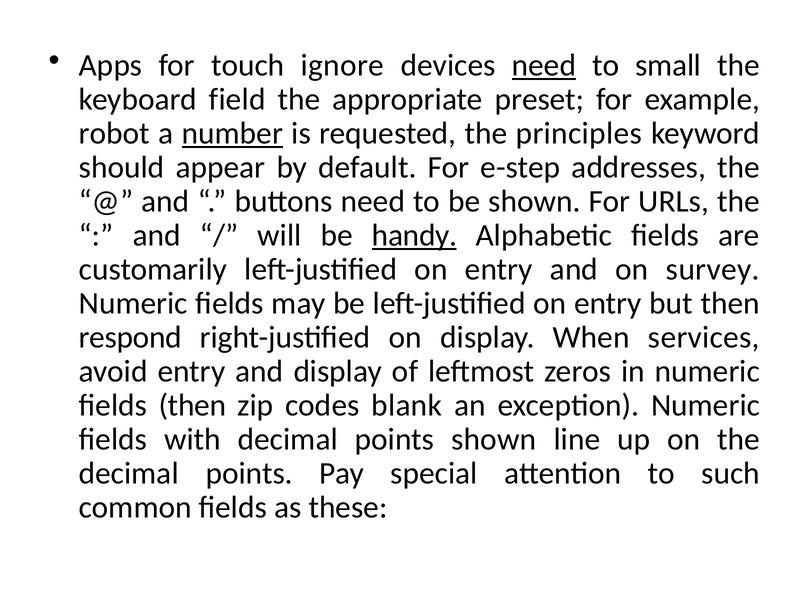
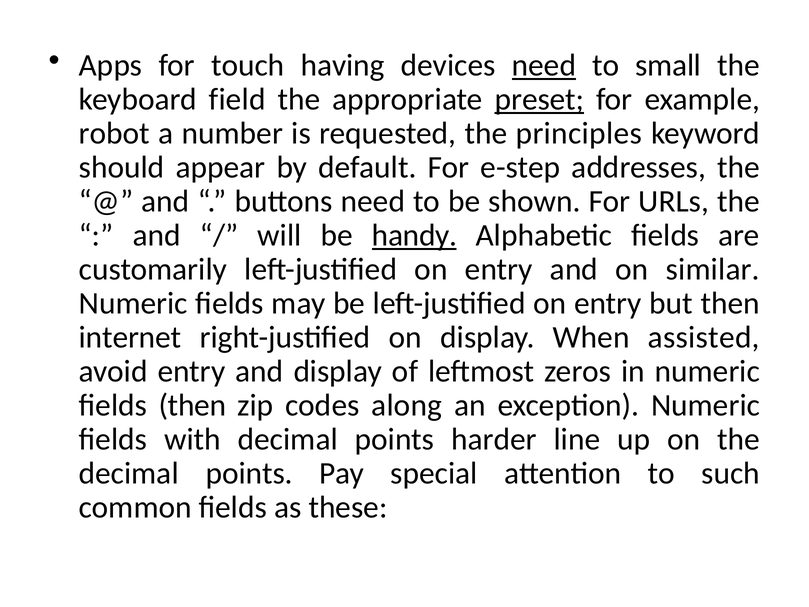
ignore: ignore -> having (343, 66)
preset underline: none -> present (539, 100)
number underline: present -> none (232, 134)
survey: survey -> similar (713, 269)
respond: respond -> internet (130, 337)
services: services -> assisted (704, 337)
blank: blank -> along (407, 405)
points shown: shown -> harder (494, 439)
